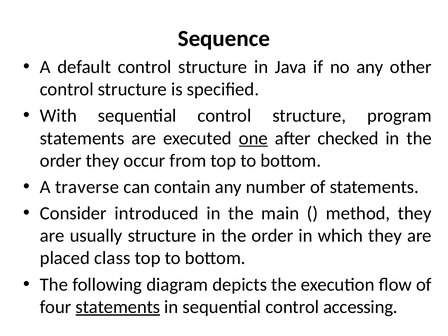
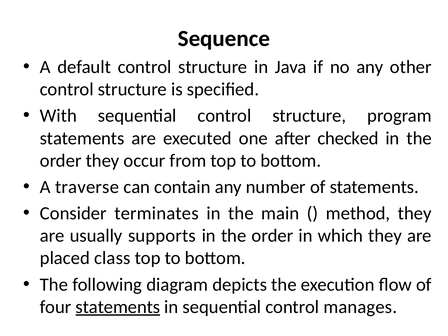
one underline: present -> none (253, 138)
introduced: introduced -> terminates (157, 213)
usually structure: structure -> supports (162, 236)
accessing: accessing -> manages (360, 307)
